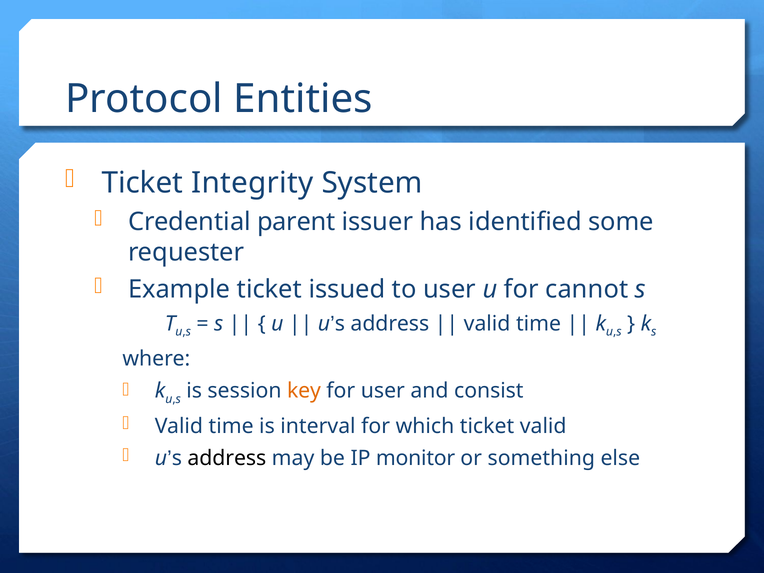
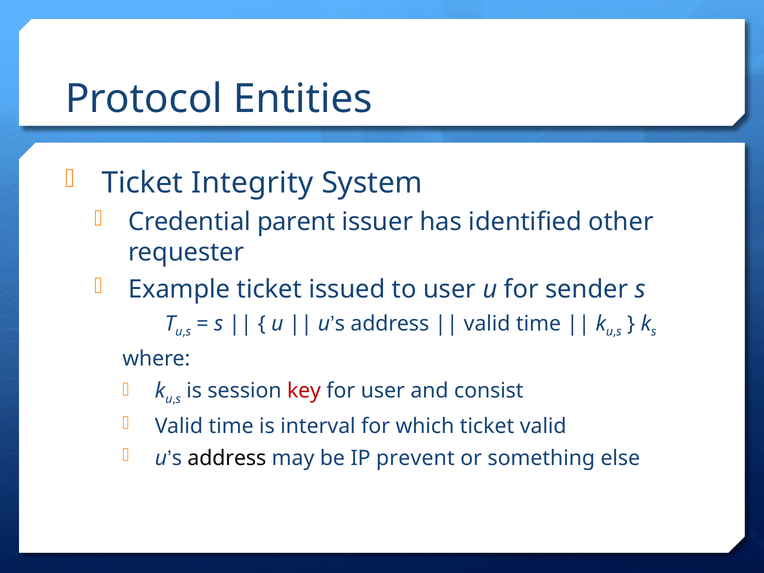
some: some -> other (621, 222)
cannot: cannot -> sender (587, 289)
key colour: orange -> red (304, 391)
monitor: monitor -> prevent (415, 458)
